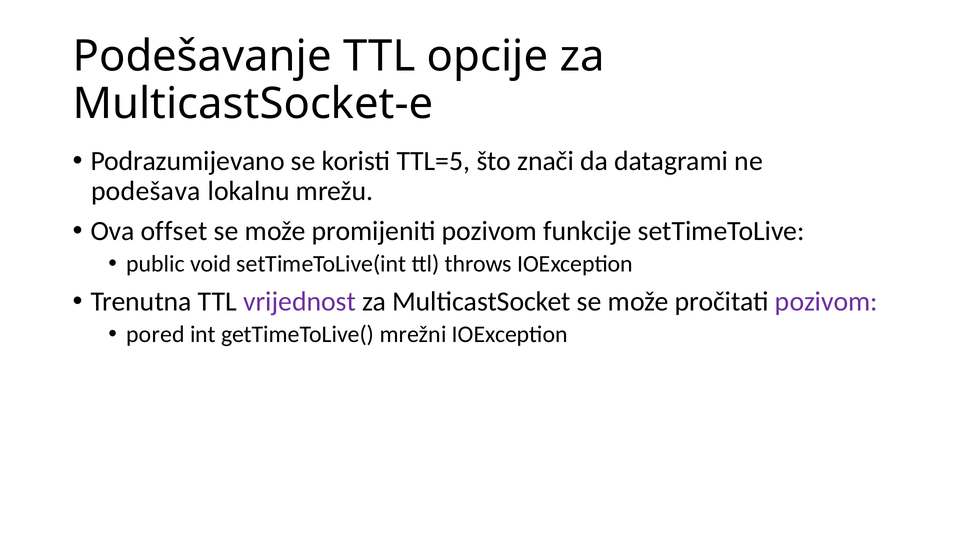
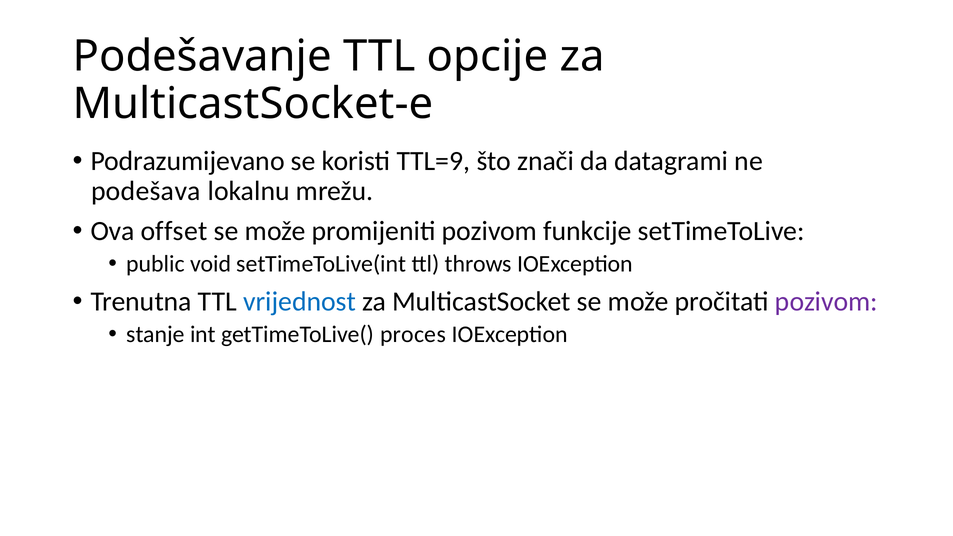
TTL=5: TTL=5 -> TTL=9 (433, 161)
vrijednost colour: purple -> blue (300, 302)
pored: pored -> stanje (156, 335)
mrežni: mrežni -> proces (413, 335)
